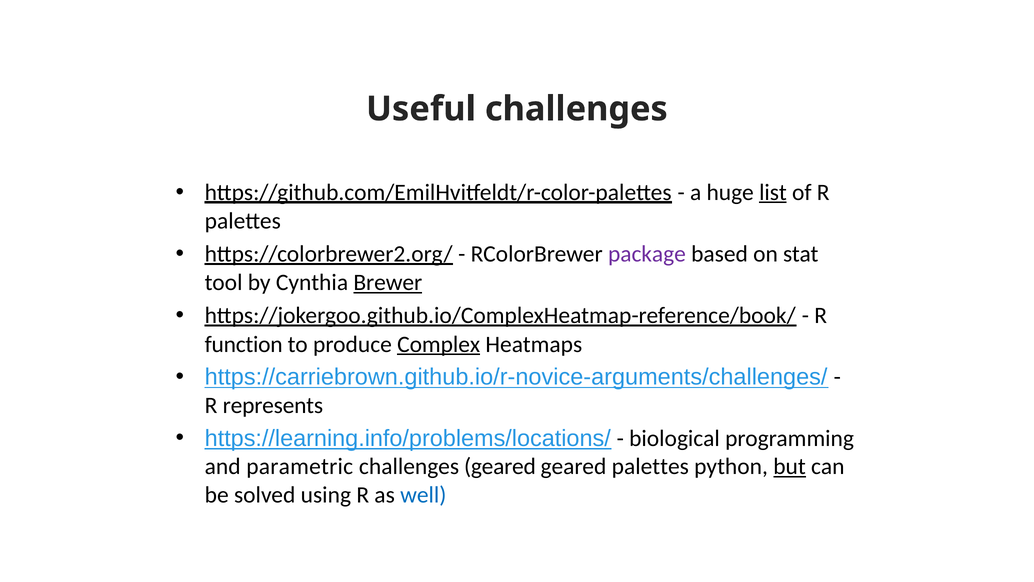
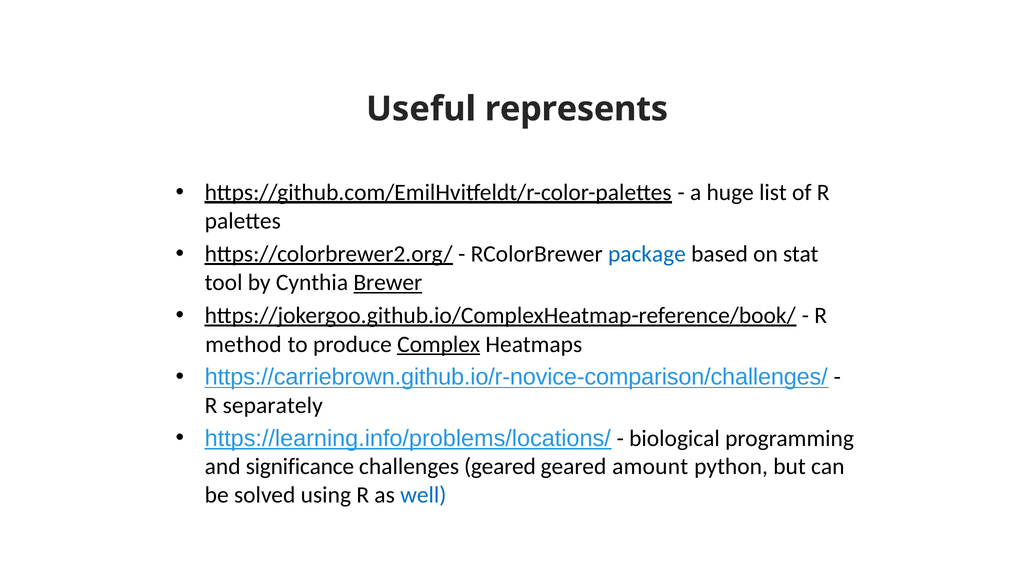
Useful challenges: challenges -> represents (576, 109)
list underline: present -> none (773, 192)
package colour: purple -> blue (647, 254)
function: function -> method (243, 344)
https://carriebrown.github.io/r-novice-arguments/challenges/: https://carriebrown.github.io/r-novice-arguments/challenges/ -> https://carriebrown.github.io/r-novice-comparison/challenges/ (516, 377)
represents: represents -> separately (273, 405)
parametric: parametric -> significance (300, 466)
geared palettes: palettes -> amount (650, 466)
but underline: present -> none (790, 466)
